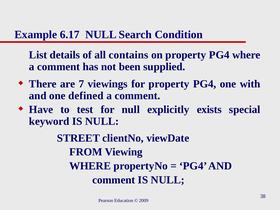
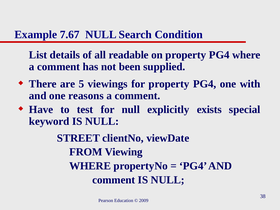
6.17: 6.17 -> 7.67 (70, 35)
contains: contains -> readable (129, 55)
7: 7 -> 5 (81, 84)
defined: defined -> reasons (86, 96)
